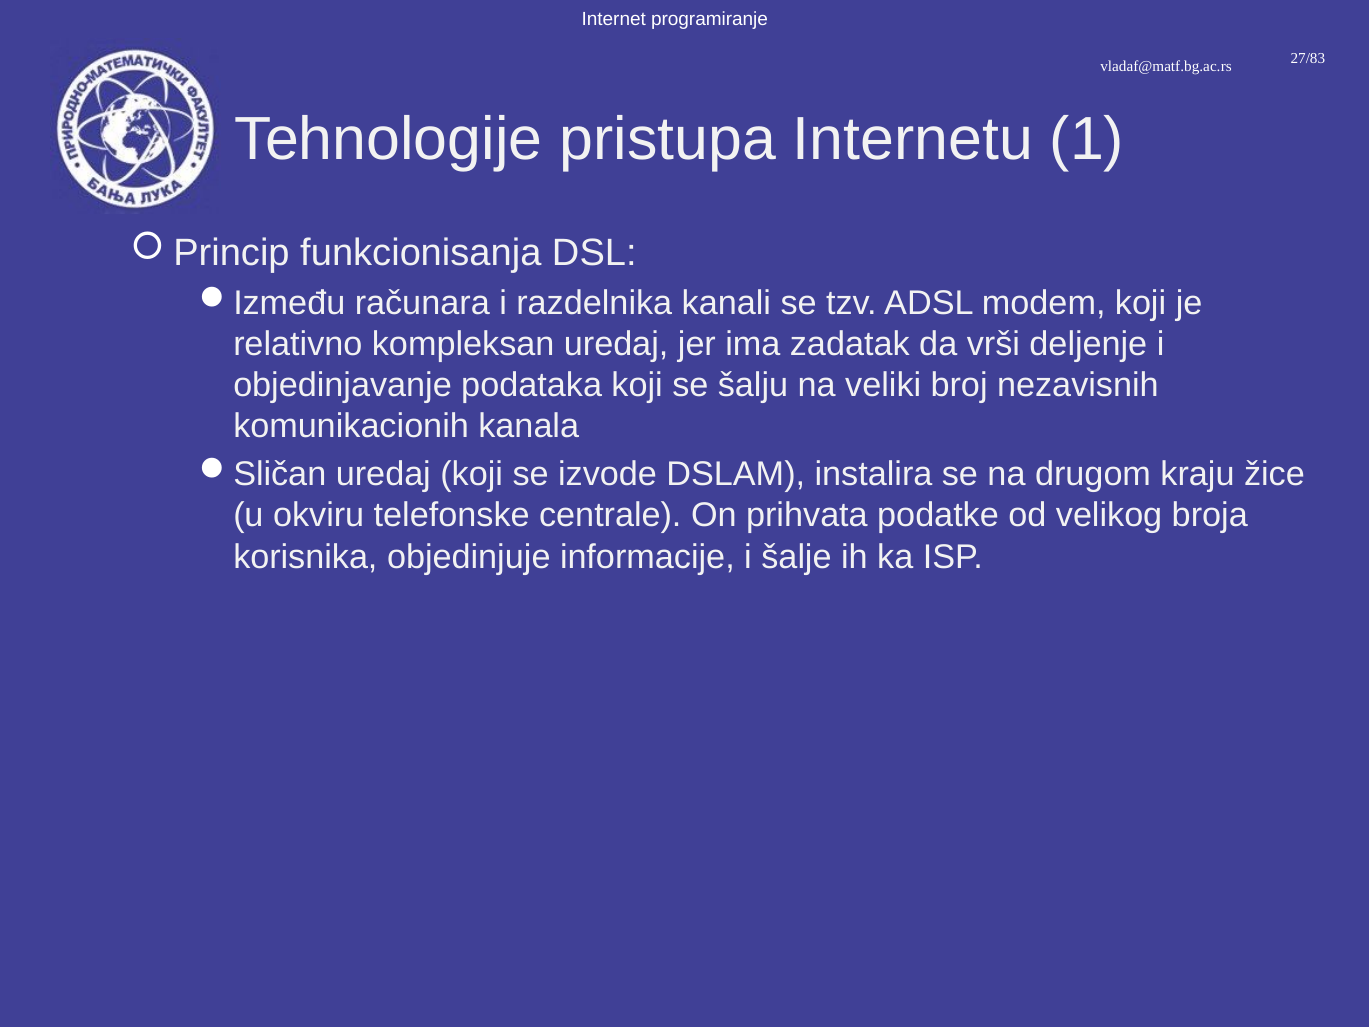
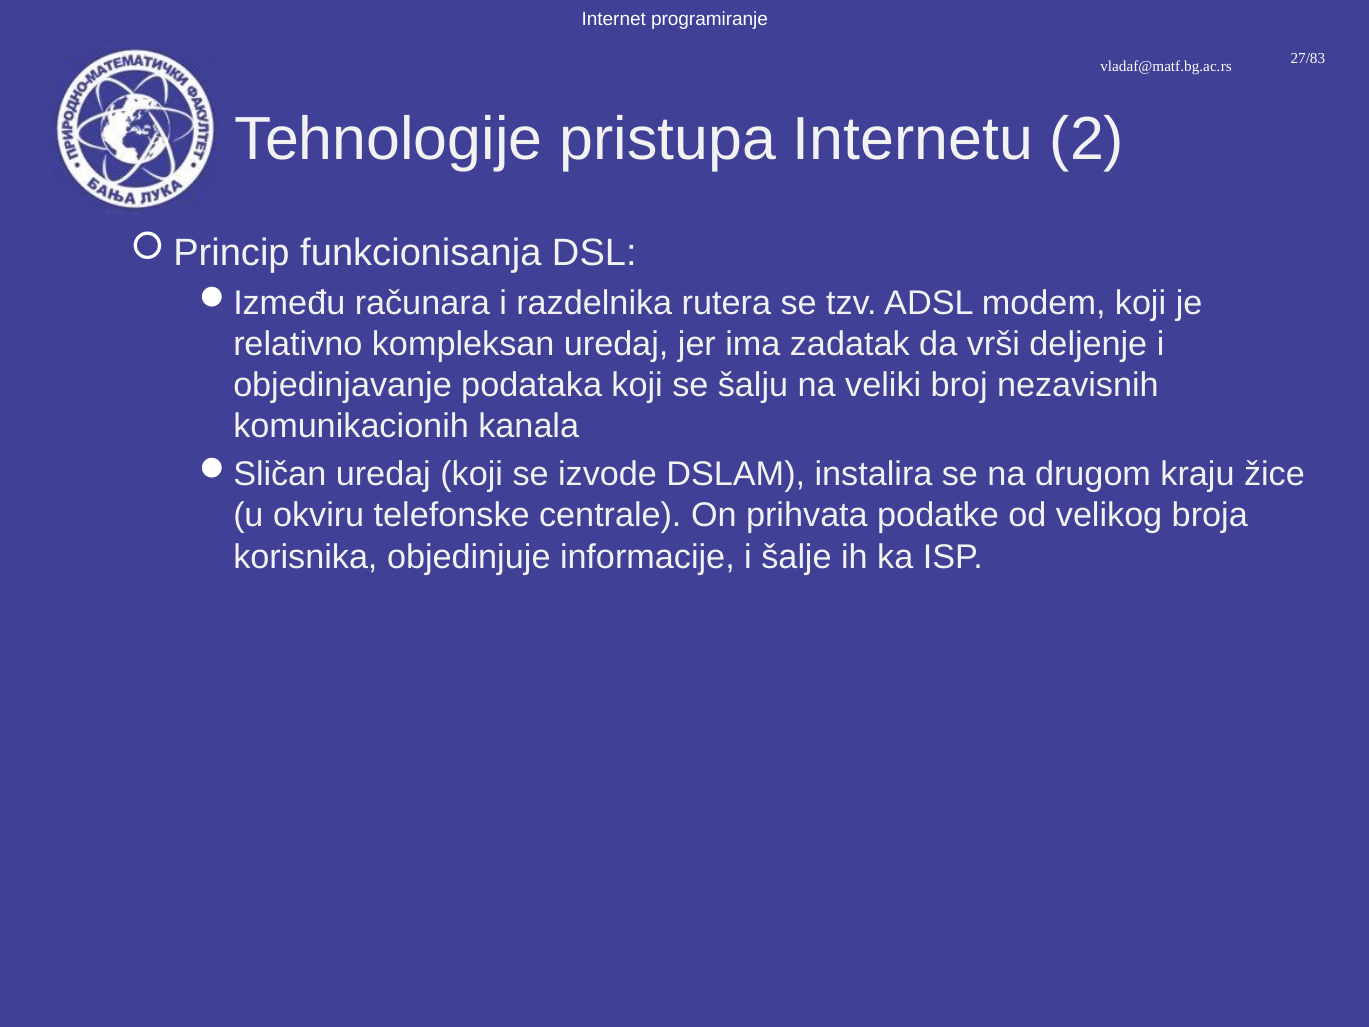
1: 1 -> 2 (1087, 140)
kanali: kanali -> rutera (726, 303)
